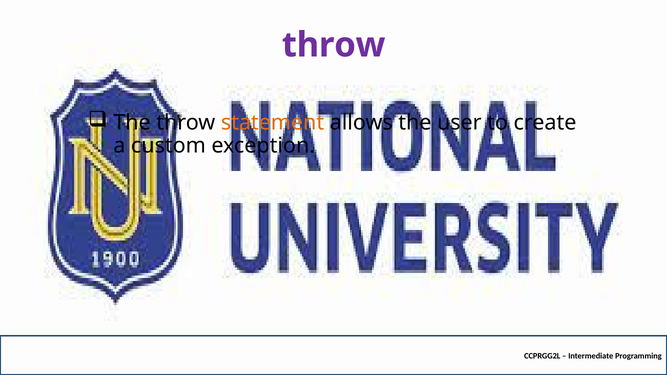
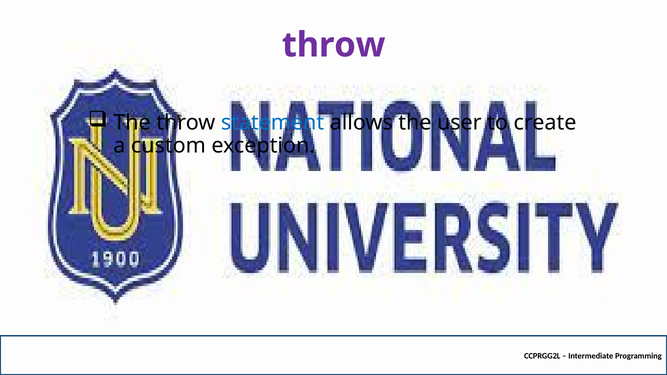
statement colour: orange -> blue (273, 123)
